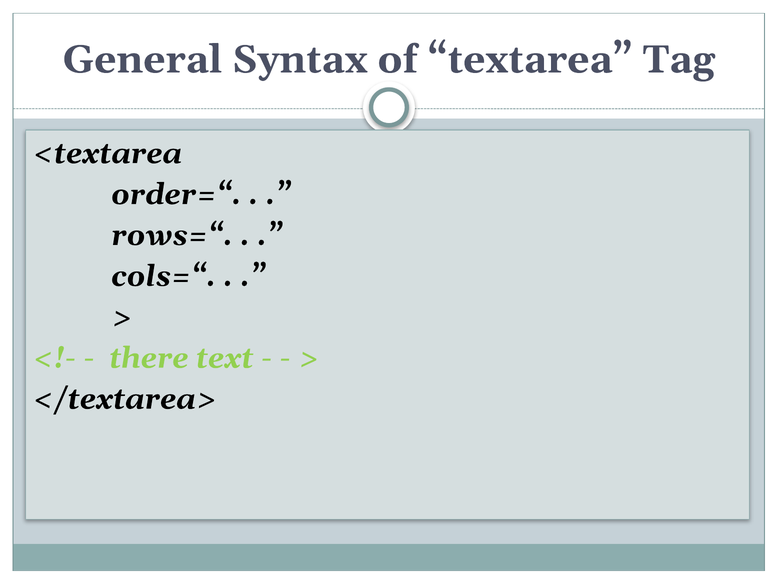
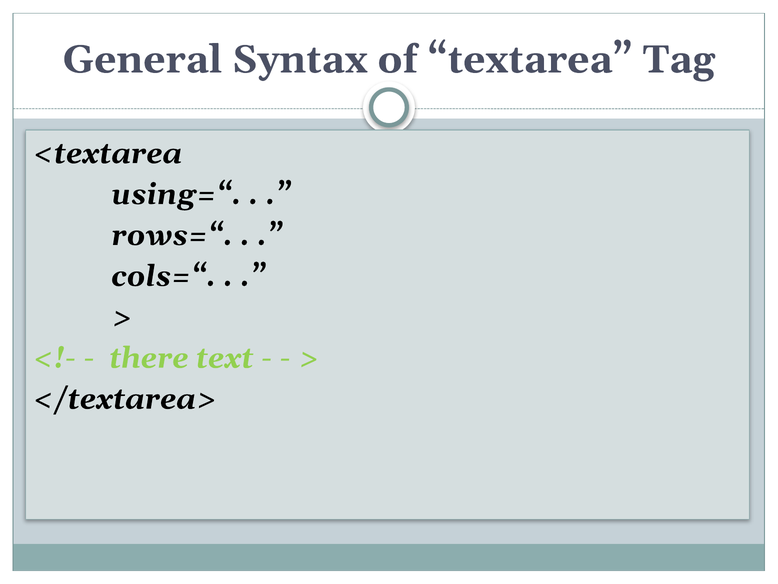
order=“: order=“ -> using=“ (176, 194)
